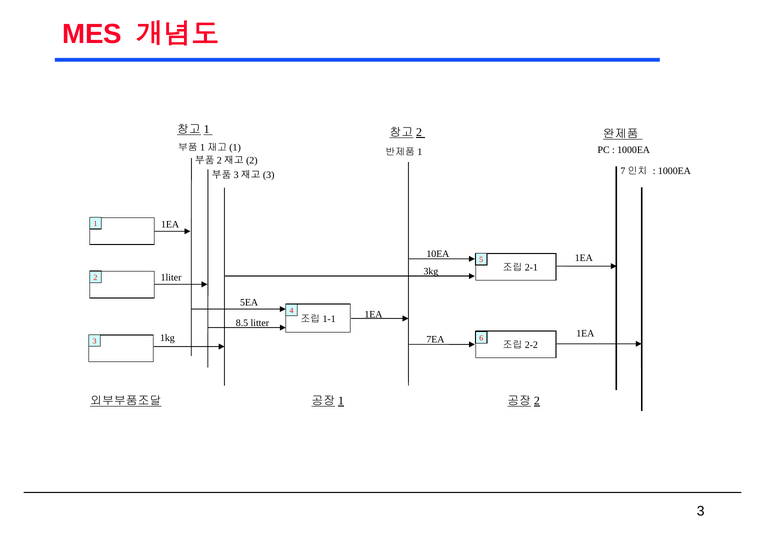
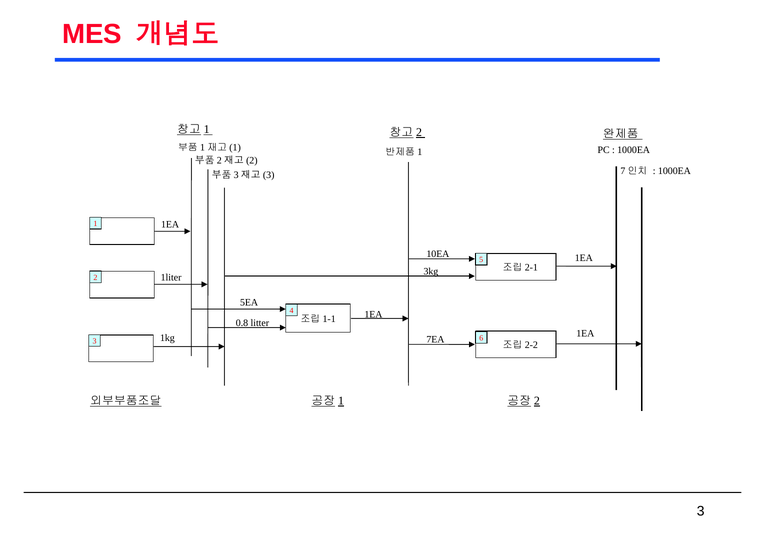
8.5: 8.5 -> 0.8 (242, 323)
